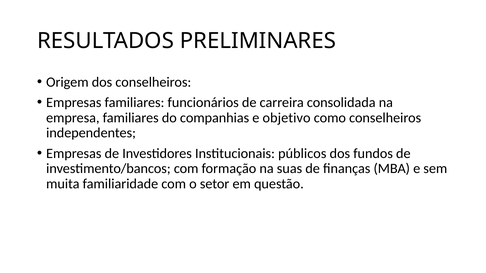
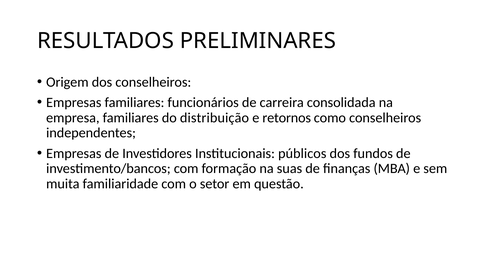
companhias: companhias -> distribuição (214, 118)
objetivo: objetivo -> retornos (287, 118)
